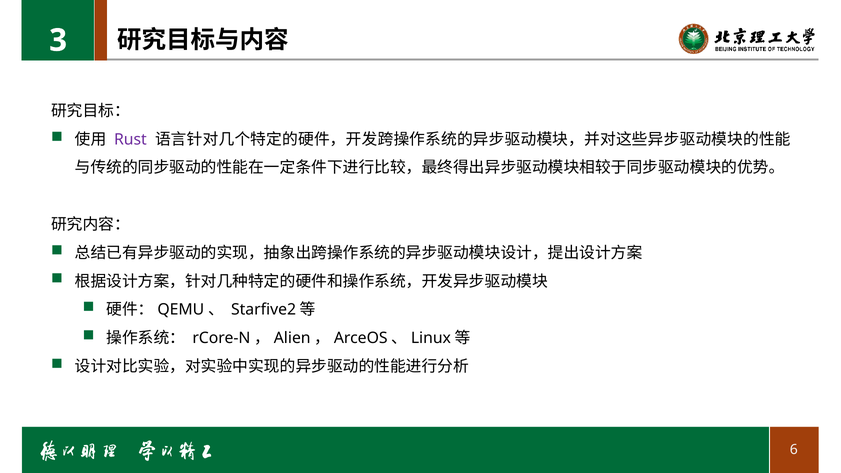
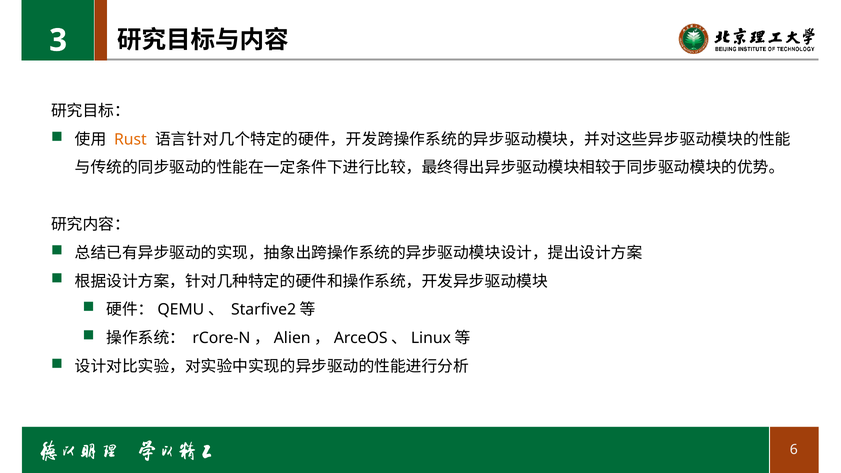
Rust colour: purple -> orange (130, 139)
